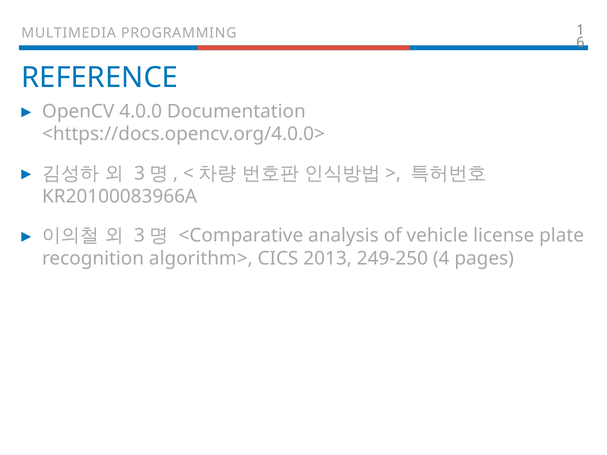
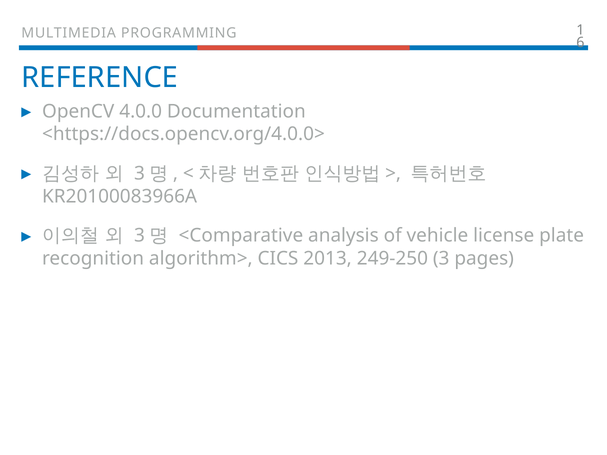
249-250 4: 4 -> 3 (441, 259)
